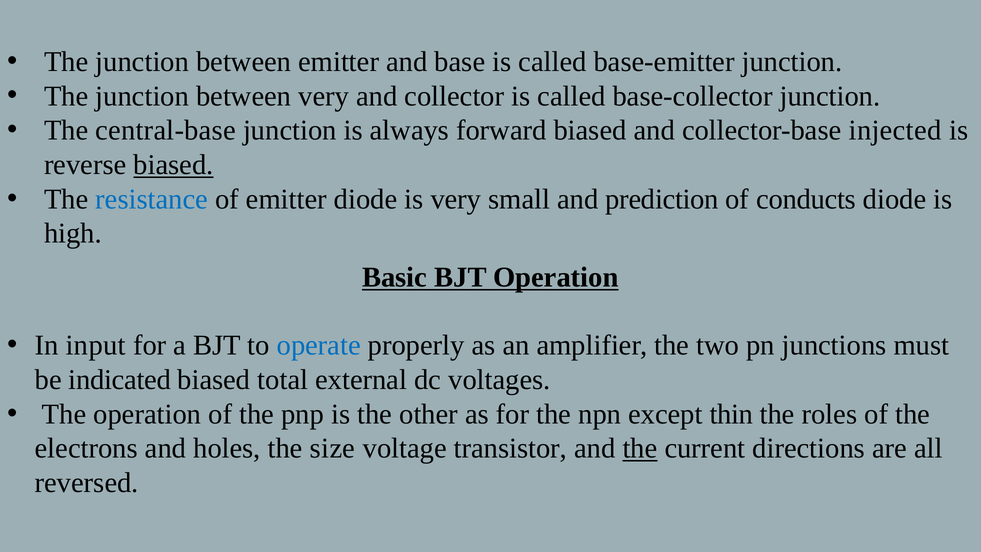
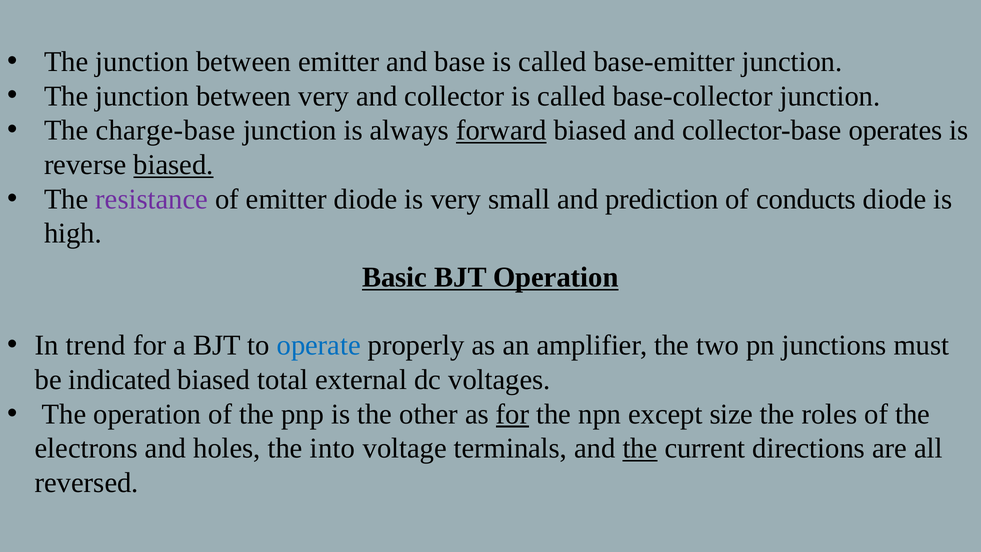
central-base: central-base -> charge-base (166, 130)
forward underline: none -> present (501, 130)
injected: injected -> operates (895, 130)
resistance colour: blue -> purple (152, 199)
input: input -> trend (96, 345)
for underline: none -> present (513, 414)
thin: thin -> size (731, 414)
size: size -> into (333, 448)
transistor: transistor -> terminals (510, 448)
